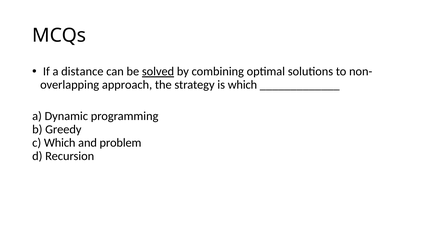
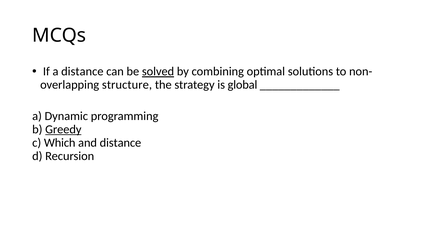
approach: approach -> structure (127, 85)
is which: which -> global (242, 85)
Greedy underline: none -> present (63, 129)
and problem: problem -> distance (120, 143)
